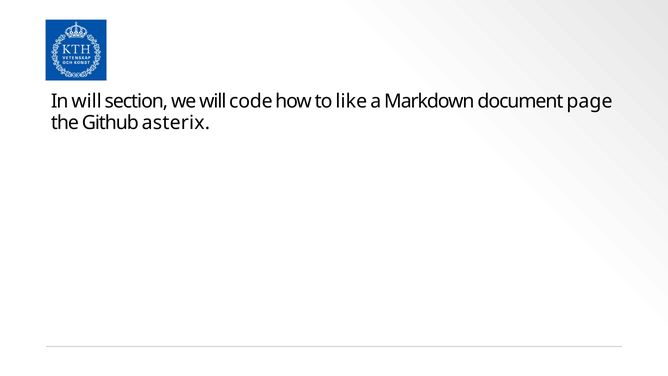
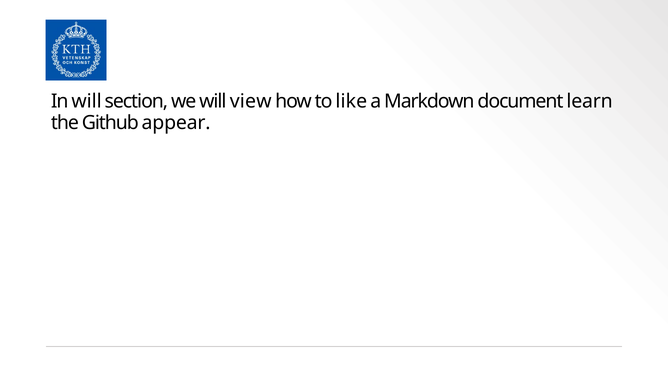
code: code -> view (251, 101)
page: page -> learn (590, 101)
asterix: asterix -> appear (176, 123)
